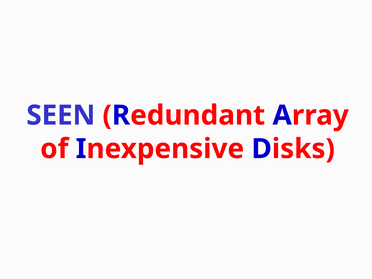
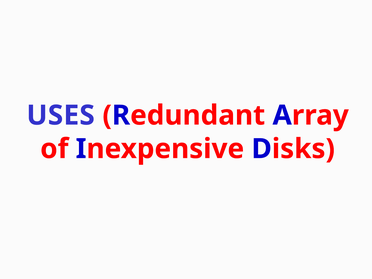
SEEN: SEEN -> USES (61, 115)
